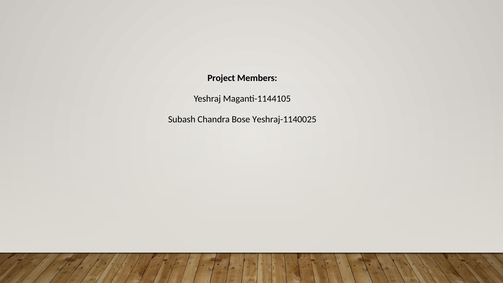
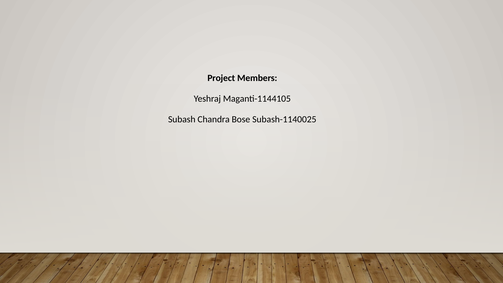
Yeshraj-1140025: Yeshraj-1140025 -> Subash-1140025 (284, 119)
